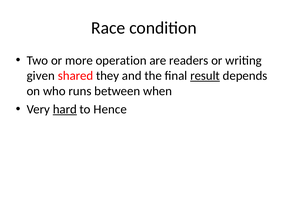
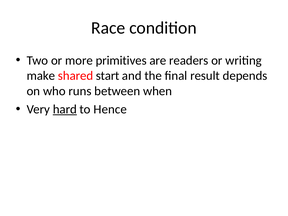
operation: operation -> primitives (121, 60)
given: given -> make (41, 76)
they: they -> start (108, 76)
result underline: present -> none (205, 76)
